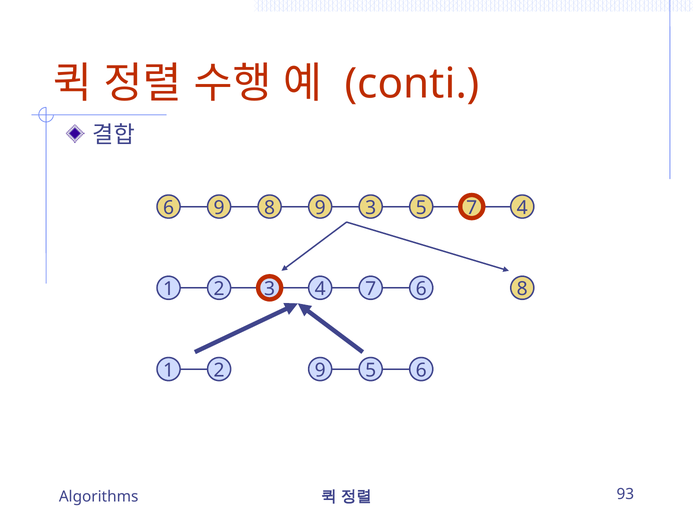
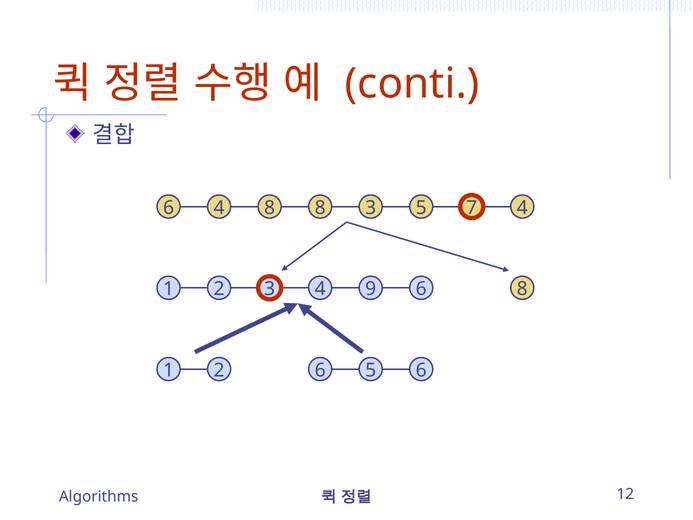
9: 9 -> 4 (219, 208)
8 9: 9 -> 8 (320, 208)
1 2 7: 7 -> 9 (371, 289)
1 9: 9 -> 6 (320, 370)
93: 93 -> 12 (625, 494)
